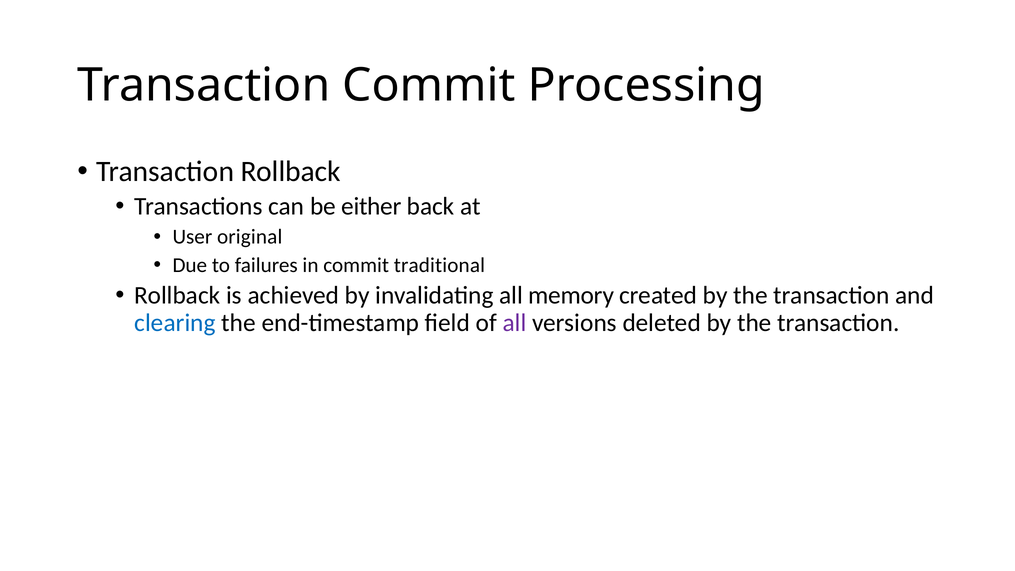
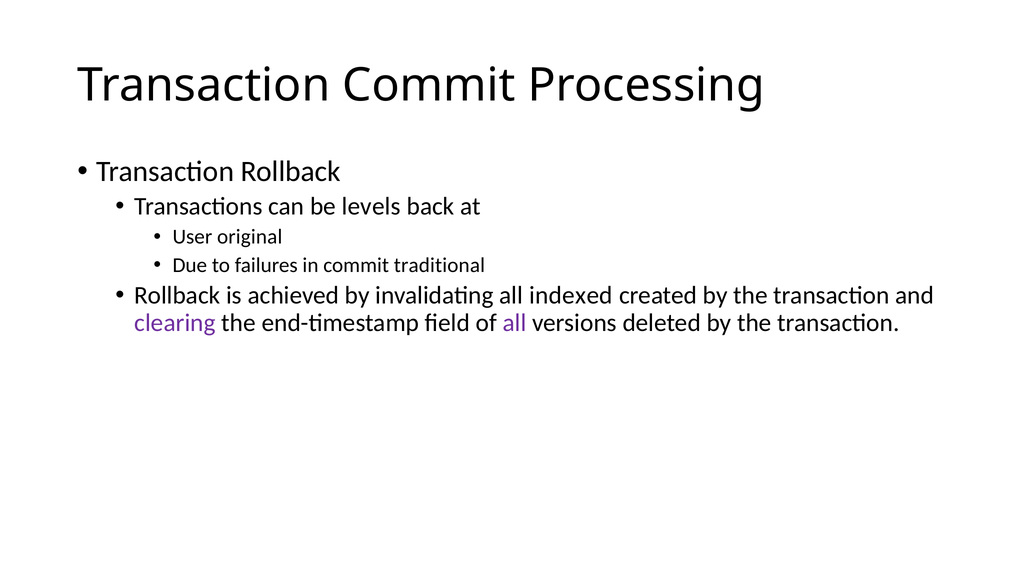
either: either -> levels (371, 207)
memory: memory -> indexed (571, 295)
clearing colour: blue -> purple (175, 323)
